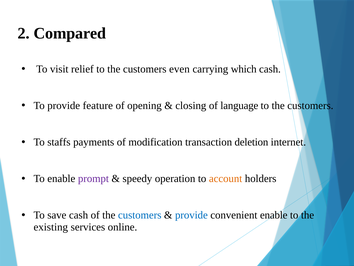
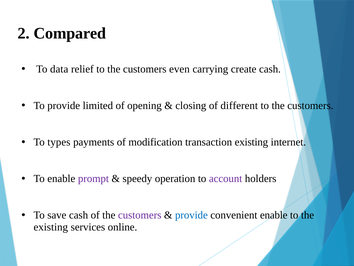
visit: visit -> data (59, 69)
which: which -> create (244, 69)
feature: feature -> limited (98, 105)
language: language -> different (239, 105)
staffs: staffs -> types (59, 142)
transaction deletion: deletion -> existing (251, 142)
account colour: orange -> purple (226, 178)
customers colour: blue -> purple (140, 215)
